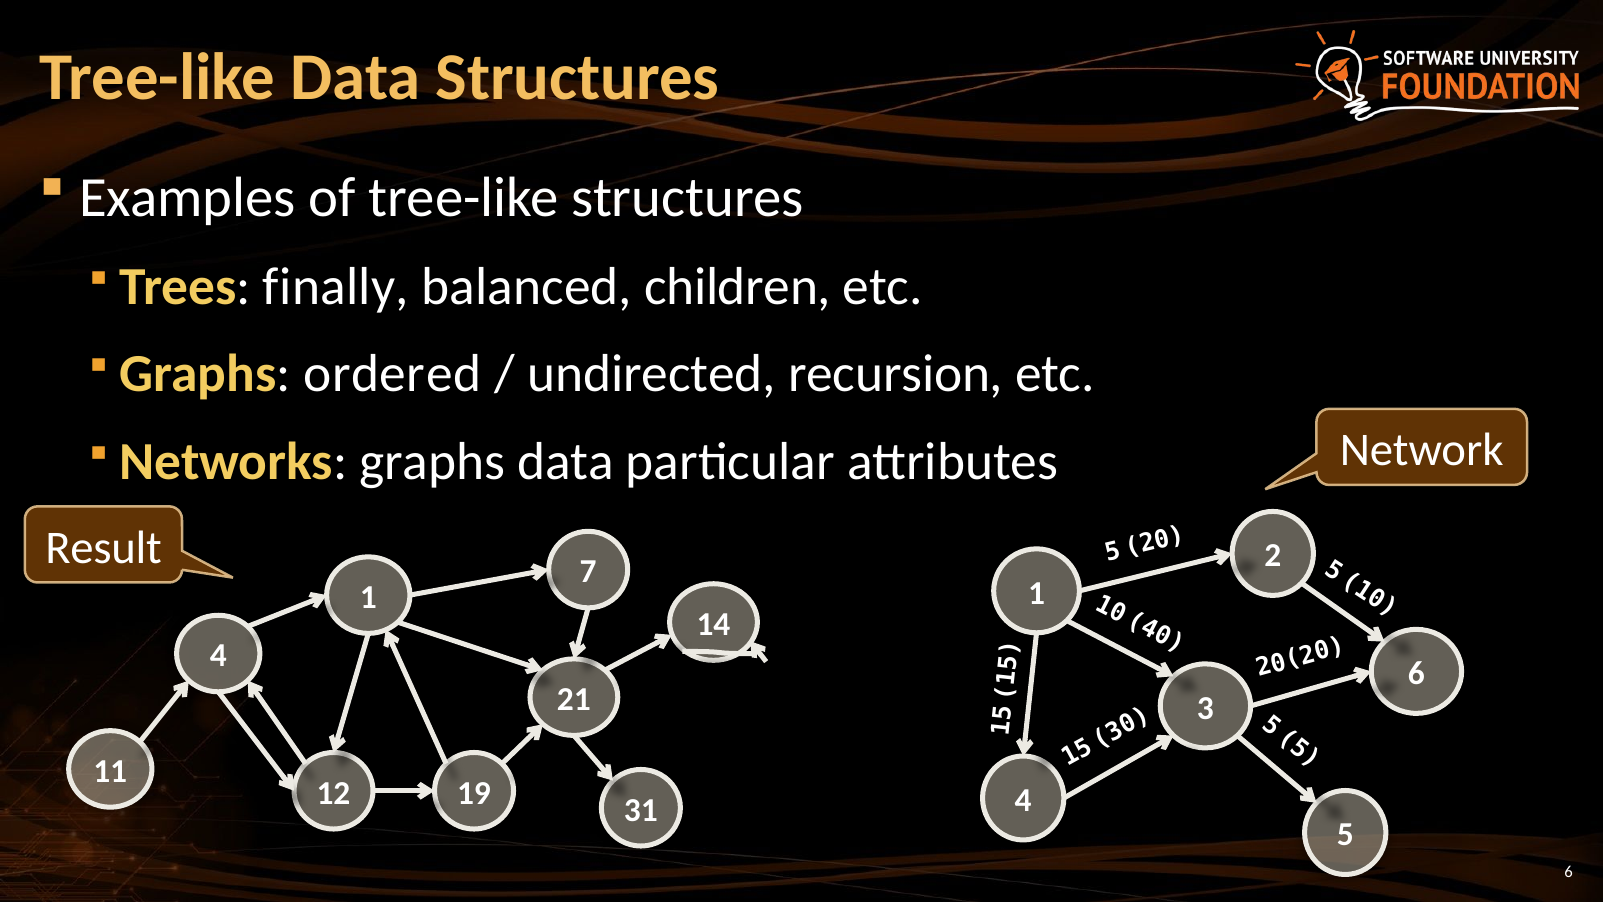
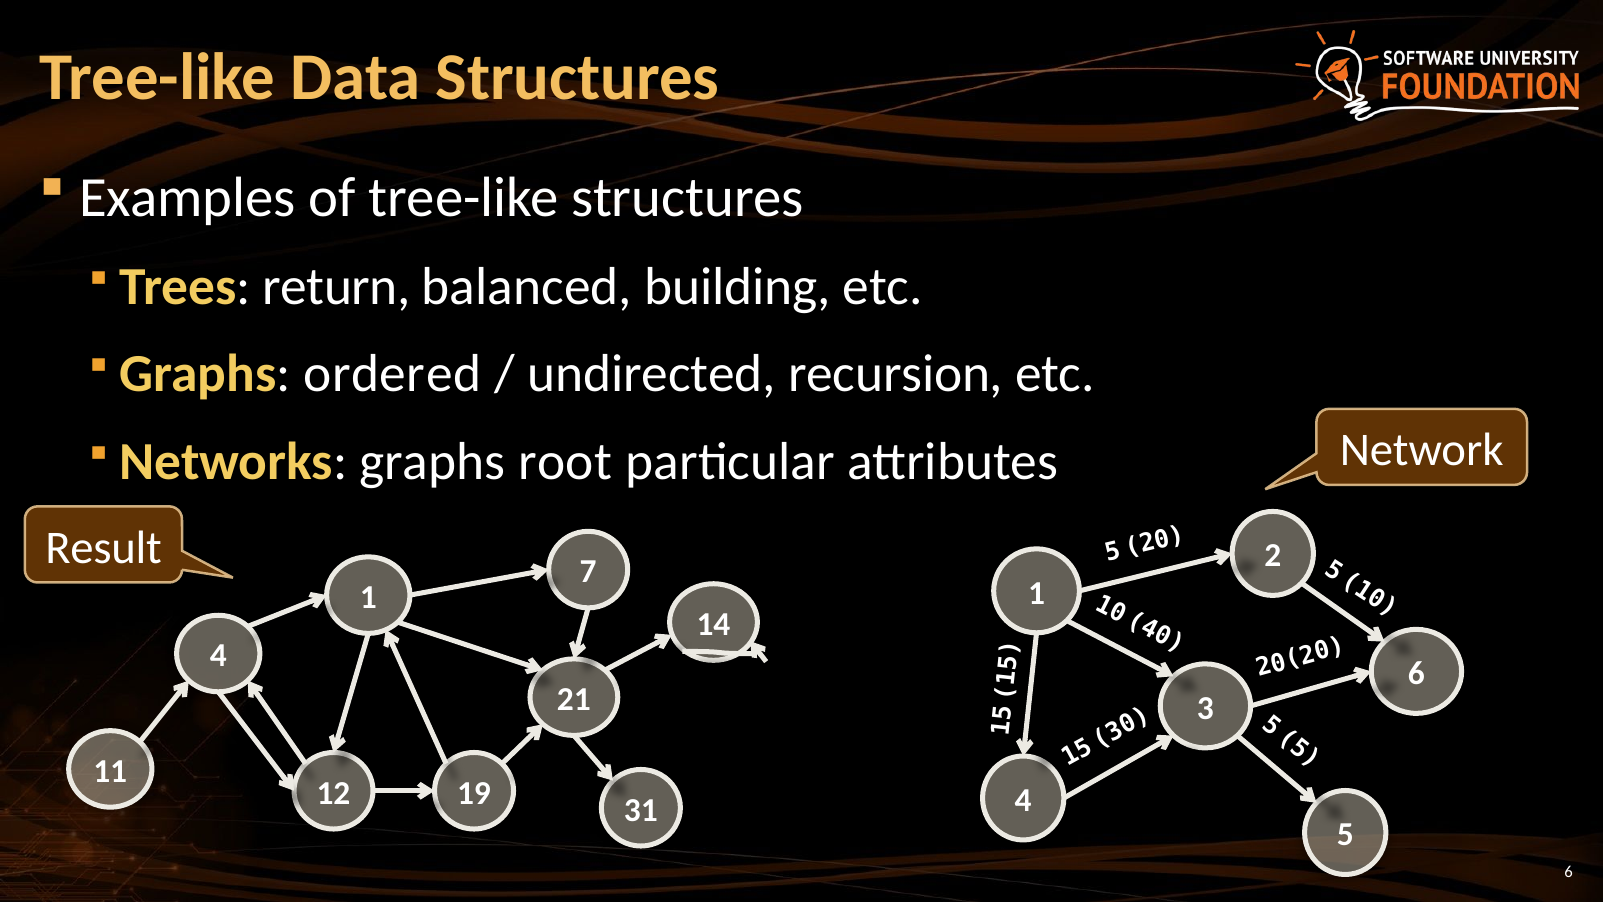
finally: finally -> return (337, 287)
children: children -> building (738, 287)
graphs data: data -> root (565, 462)
